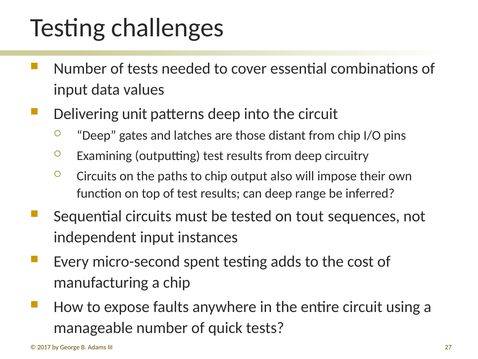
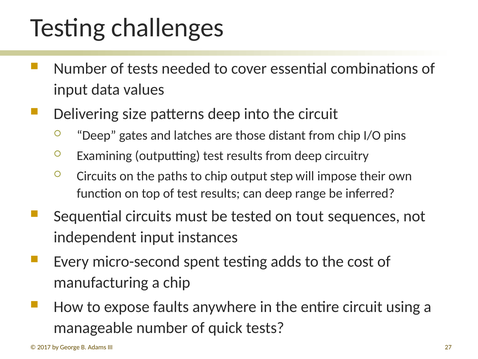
unit: unit -> size (134, 114)
also: also -> step (282, 176)
